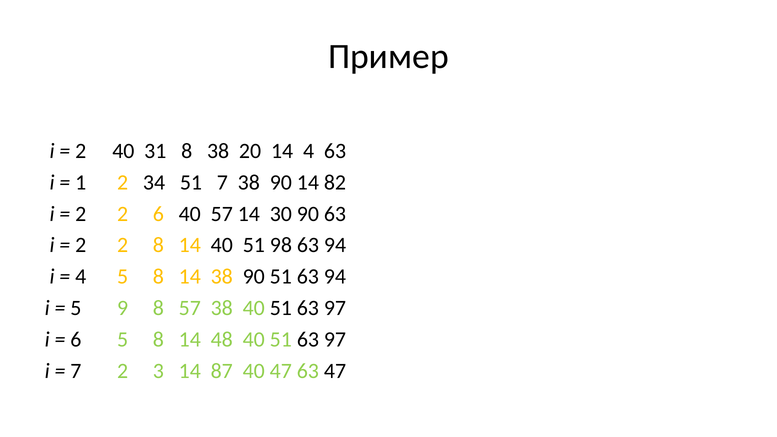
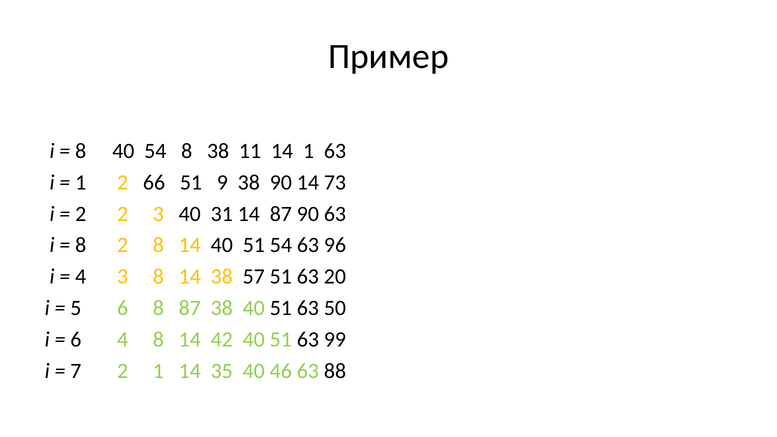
2: 2 -> 8 (81, 151)
40 31: 31 -> 54 (155, 151)
20: 20 -> 11 (250, 151)
14 4: 4 -> 1 (309, 151)
34: 34 -> 66 (154, 182)
51 7: 7 -> 9 (222, 182)
82: 82 -> 73 (335, 182)
2 6: 6 -> 3 (158, 214)
40 57: 57 -> 31 (222, 214)
14 30: 30 -> 87 (281, 214)
2: 2 -> 8 (81, 245)
51 98: 98 -> 54 (281, 245)
94: 94 -> 96 (335, 245)
4 5: 5 -> 3 (123, 277)
14 38 90: 90 -> 57 (254, 277)
51 63 94: 94 -> 20 (335, 277)
5 9: 9 -> 6 (123, 308)
8 57: 57 -> 87 (190, 308)
97: 97 -> 50 (335, 308)
6 5: 5 -> 4 (123, 340)
48: 48 -> 42 (222, 340)
97: 97 -> 99 (335, 340)
2 3: 3 -> 1 (158, 371)
87: 87 -> 35 (222, 371)
40 47: 47 -> 46 (281, 371)
63 47: 47 -> 88 (335, 371)
